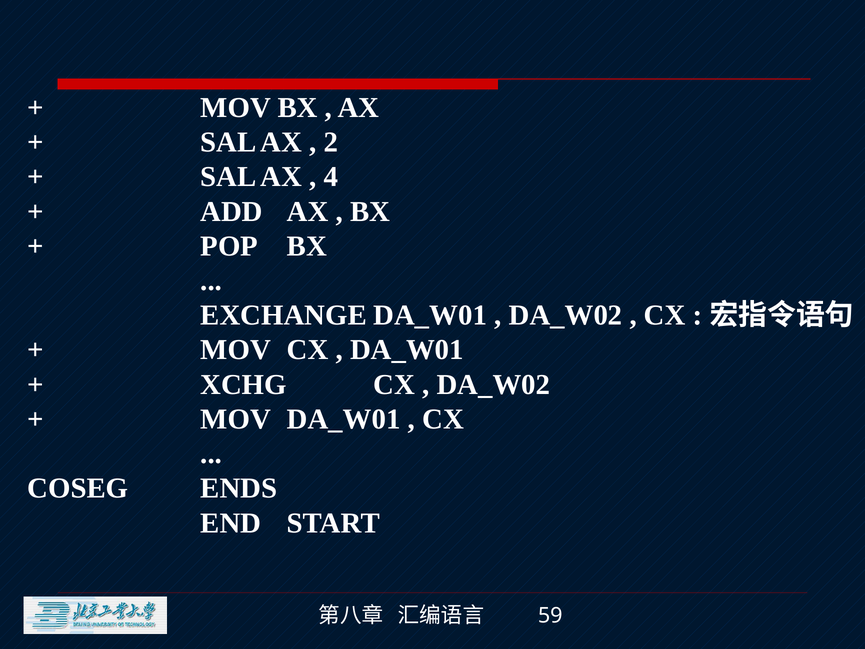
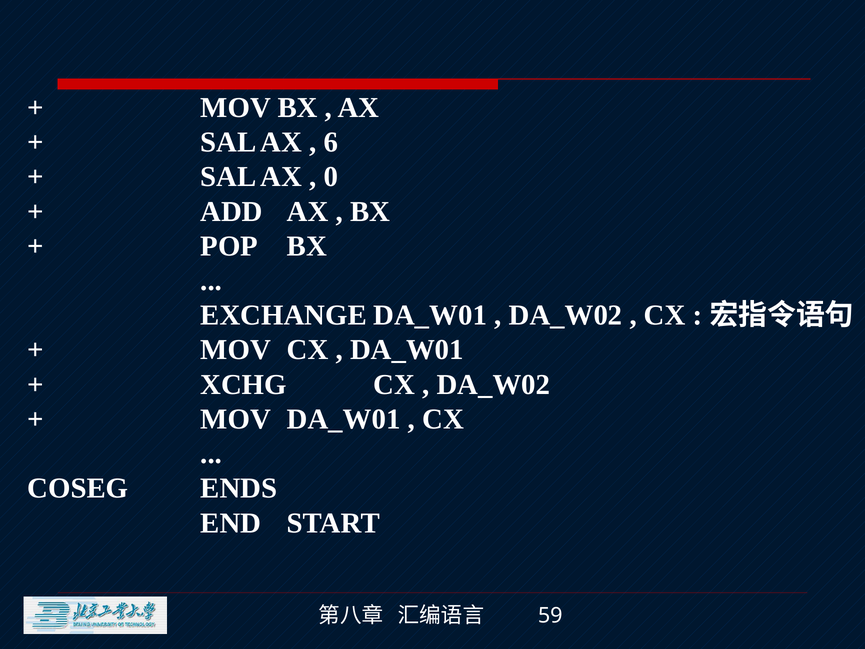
2: 2 -> 6 (331, 142)
4: 4 -> 0 (331, 177)
